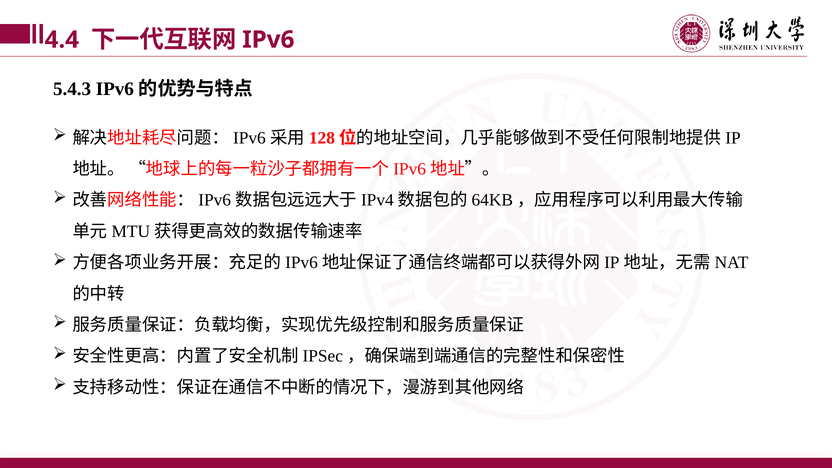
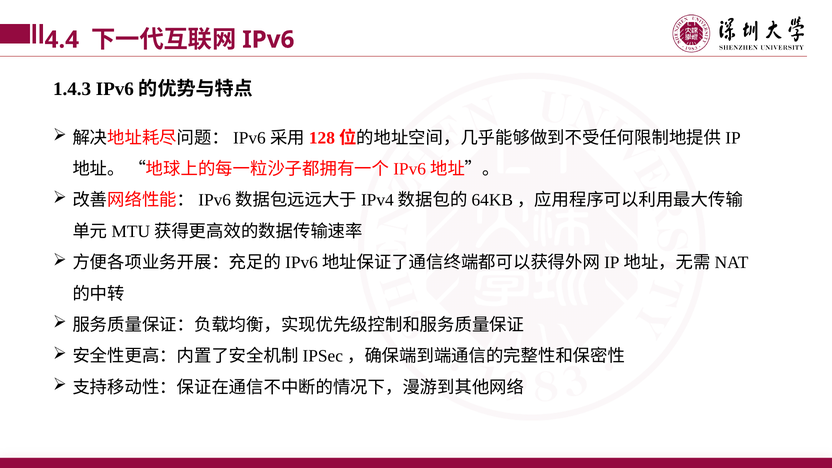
5.4.3: 5.4.3 -> 1.4.3 (72, 89)
